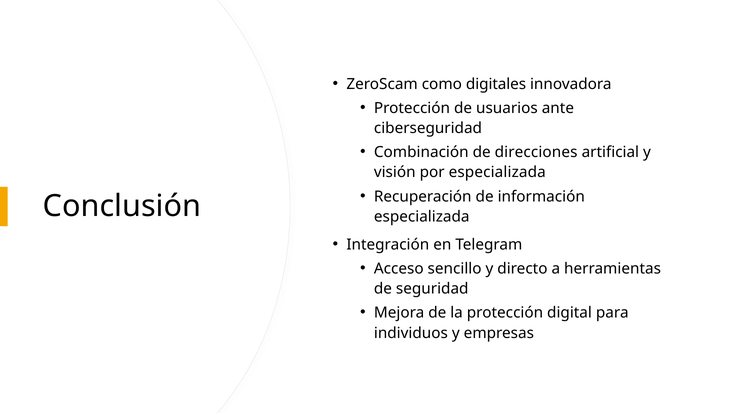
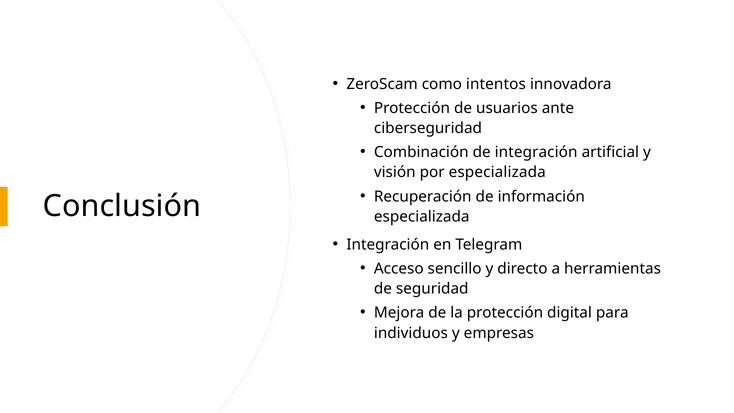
digitales: digitales -> intentos (496, 84)
de direcciones: direcciones -> integración (536, 152)
